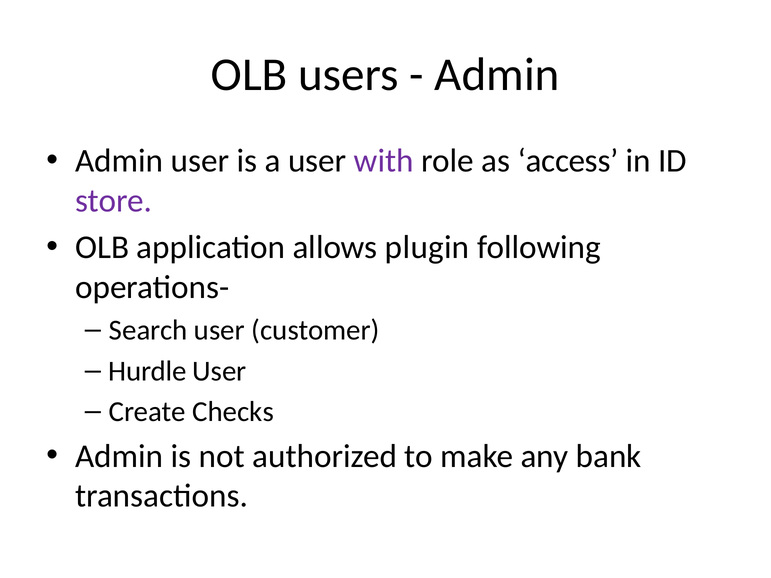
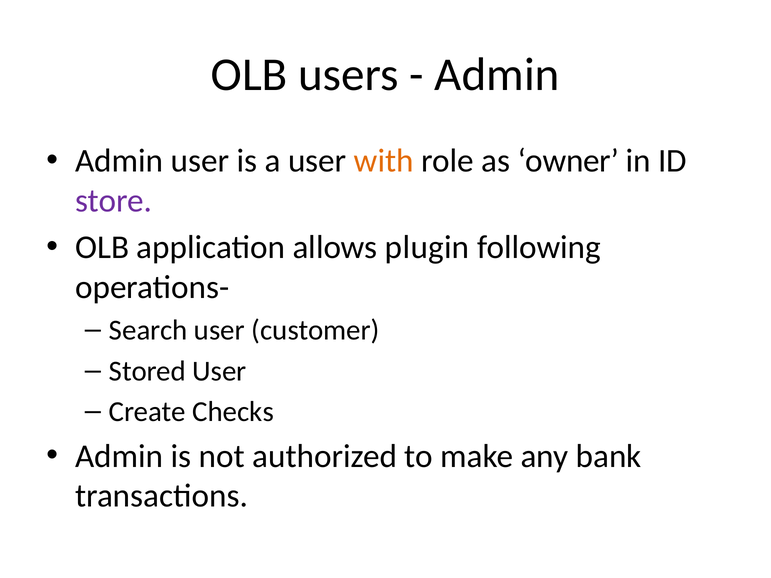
with colour: purple -> orange (384, 161)
access: access -> owner (568, 161)
Hurdle: Hurdle -> Stored (147, 371)
